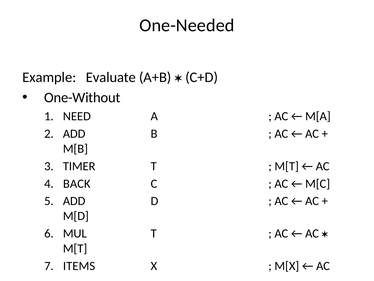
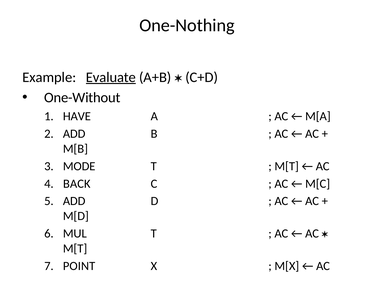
One-Needed: One-Needed -> One-Nothing (187, 25)
Evaluate underline: none -> present (111, 77)
NEED: NEED -> HAVE (77, 116)
TIMER: TIMER -> MODE (79, 166)
ITEMS: ITEMS -> POINT (79, 266)
